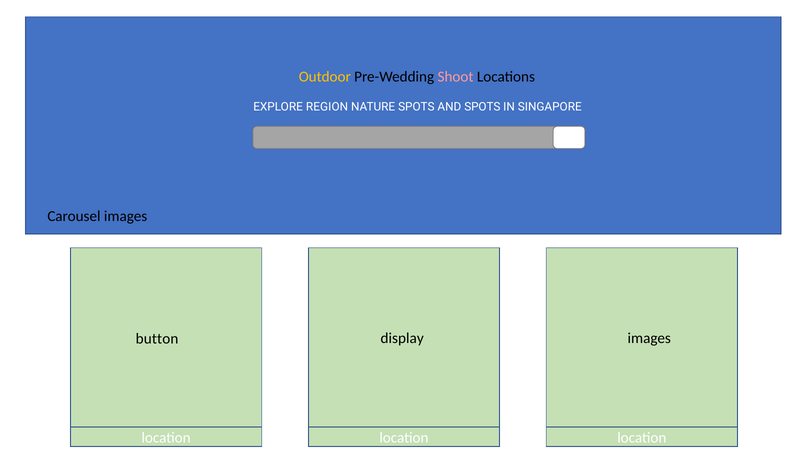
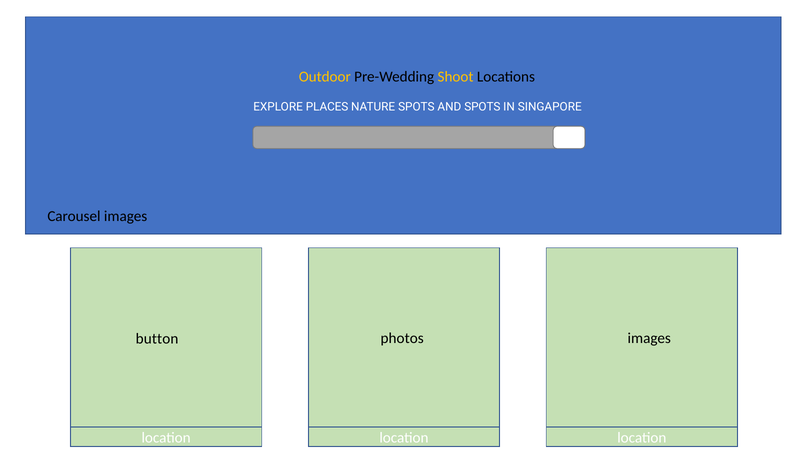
Shoot colour: pink -> yellow (456, 77)
REGION: REGION -> PLACES (327, 107)
display: display -> photos (402, 338)
